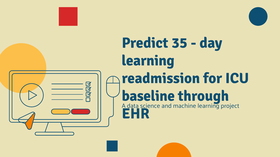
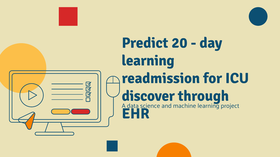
35: 35 -> 20 (179, 43)
baseline: baseline -> discover (148, 96)
